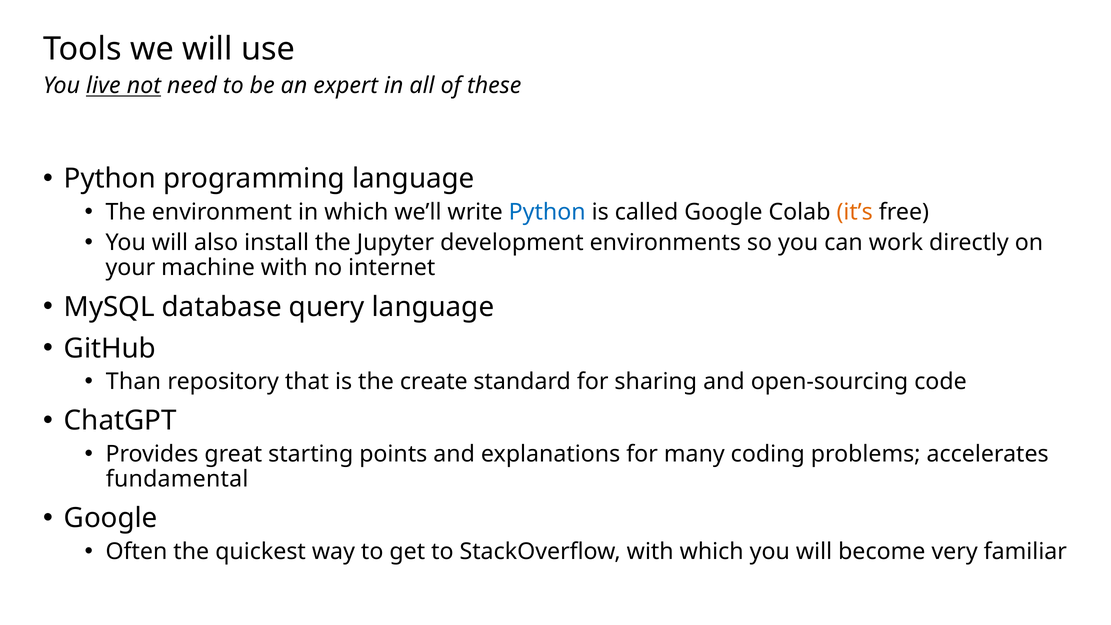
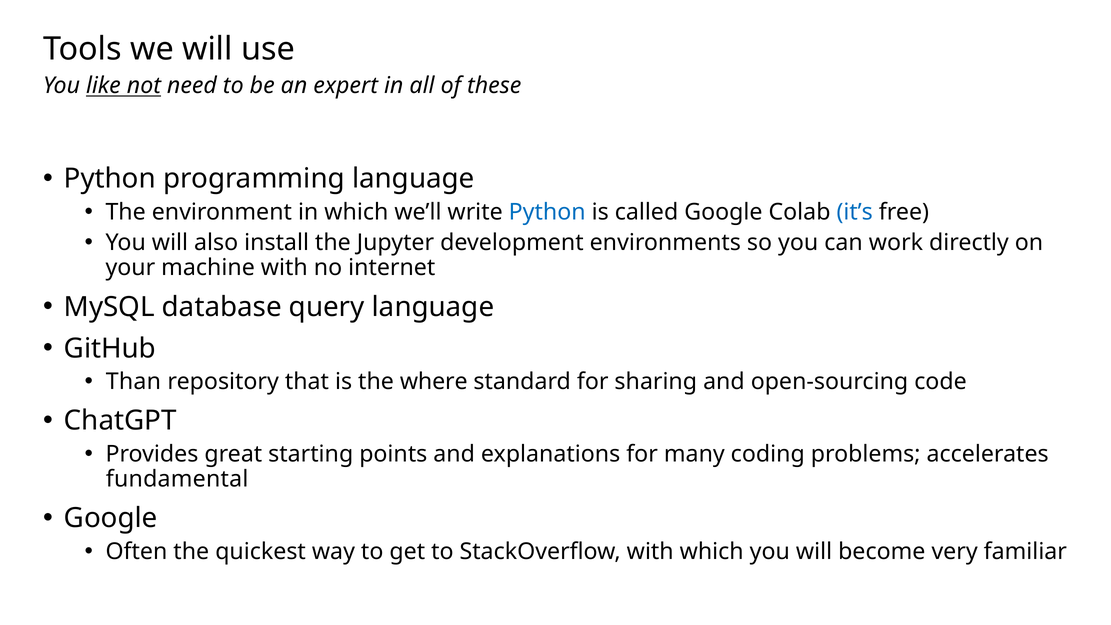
live: live -> like (103, 86)
it’s colour: orange -> blue (855, 212)
create: create -> where (434, 382)
